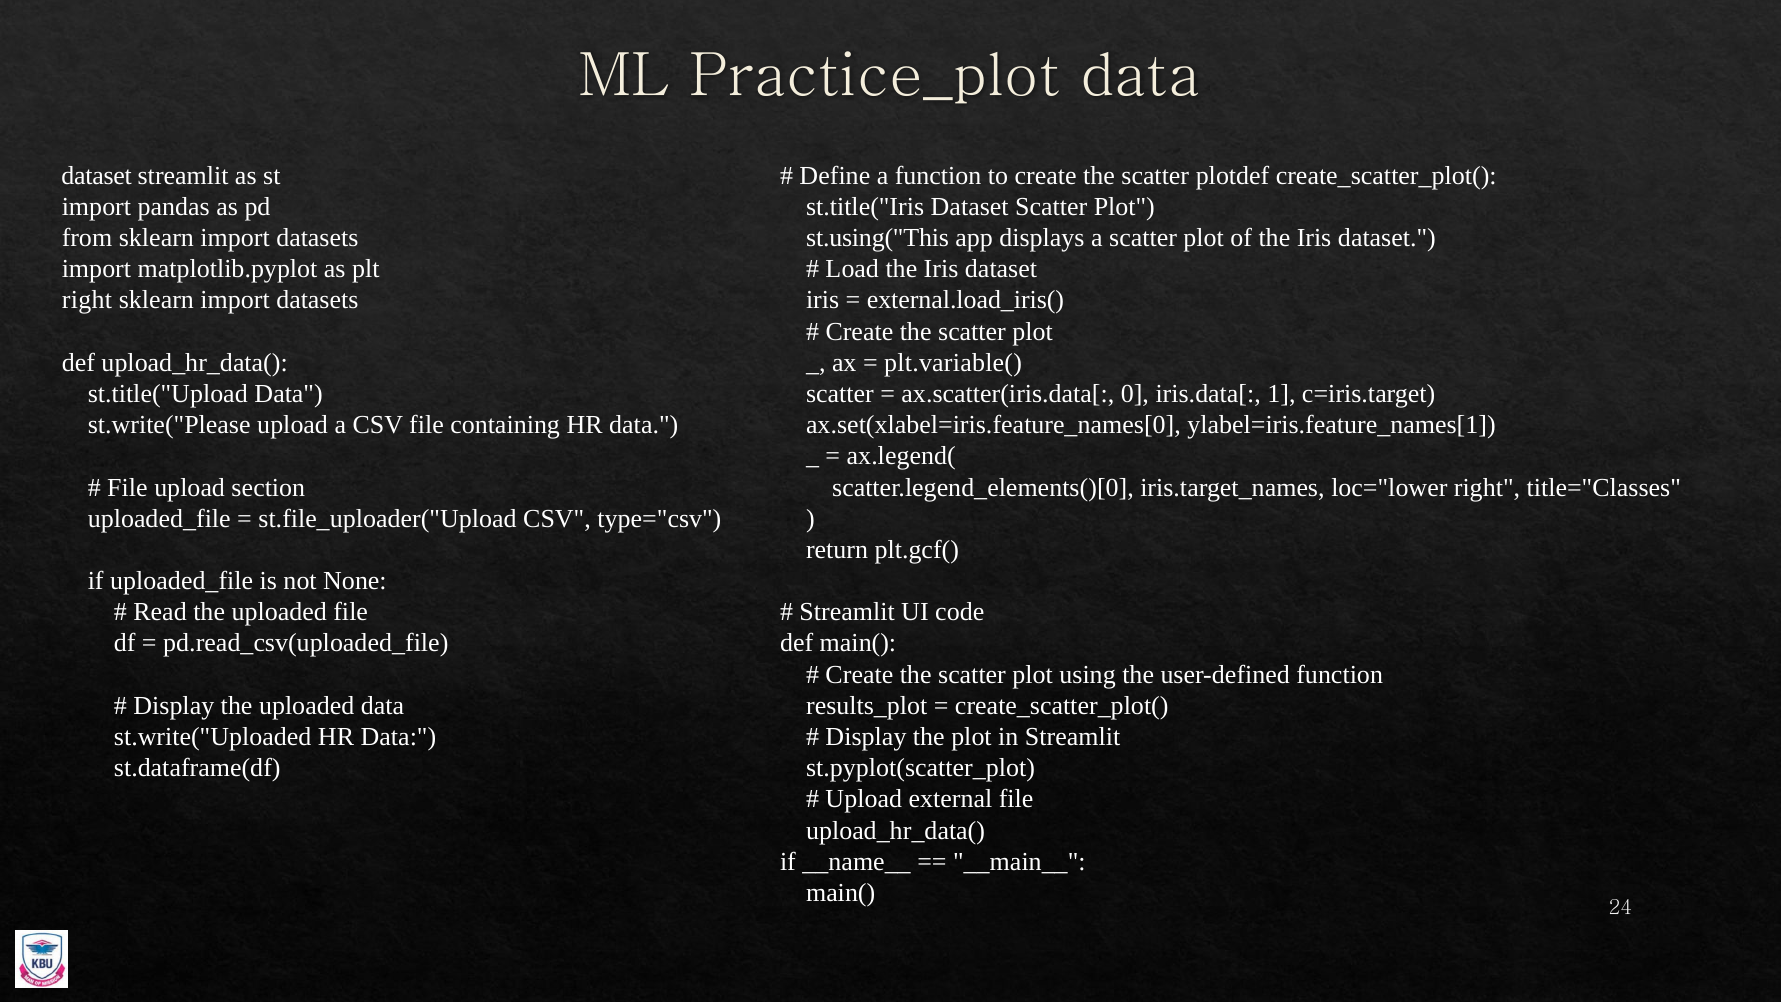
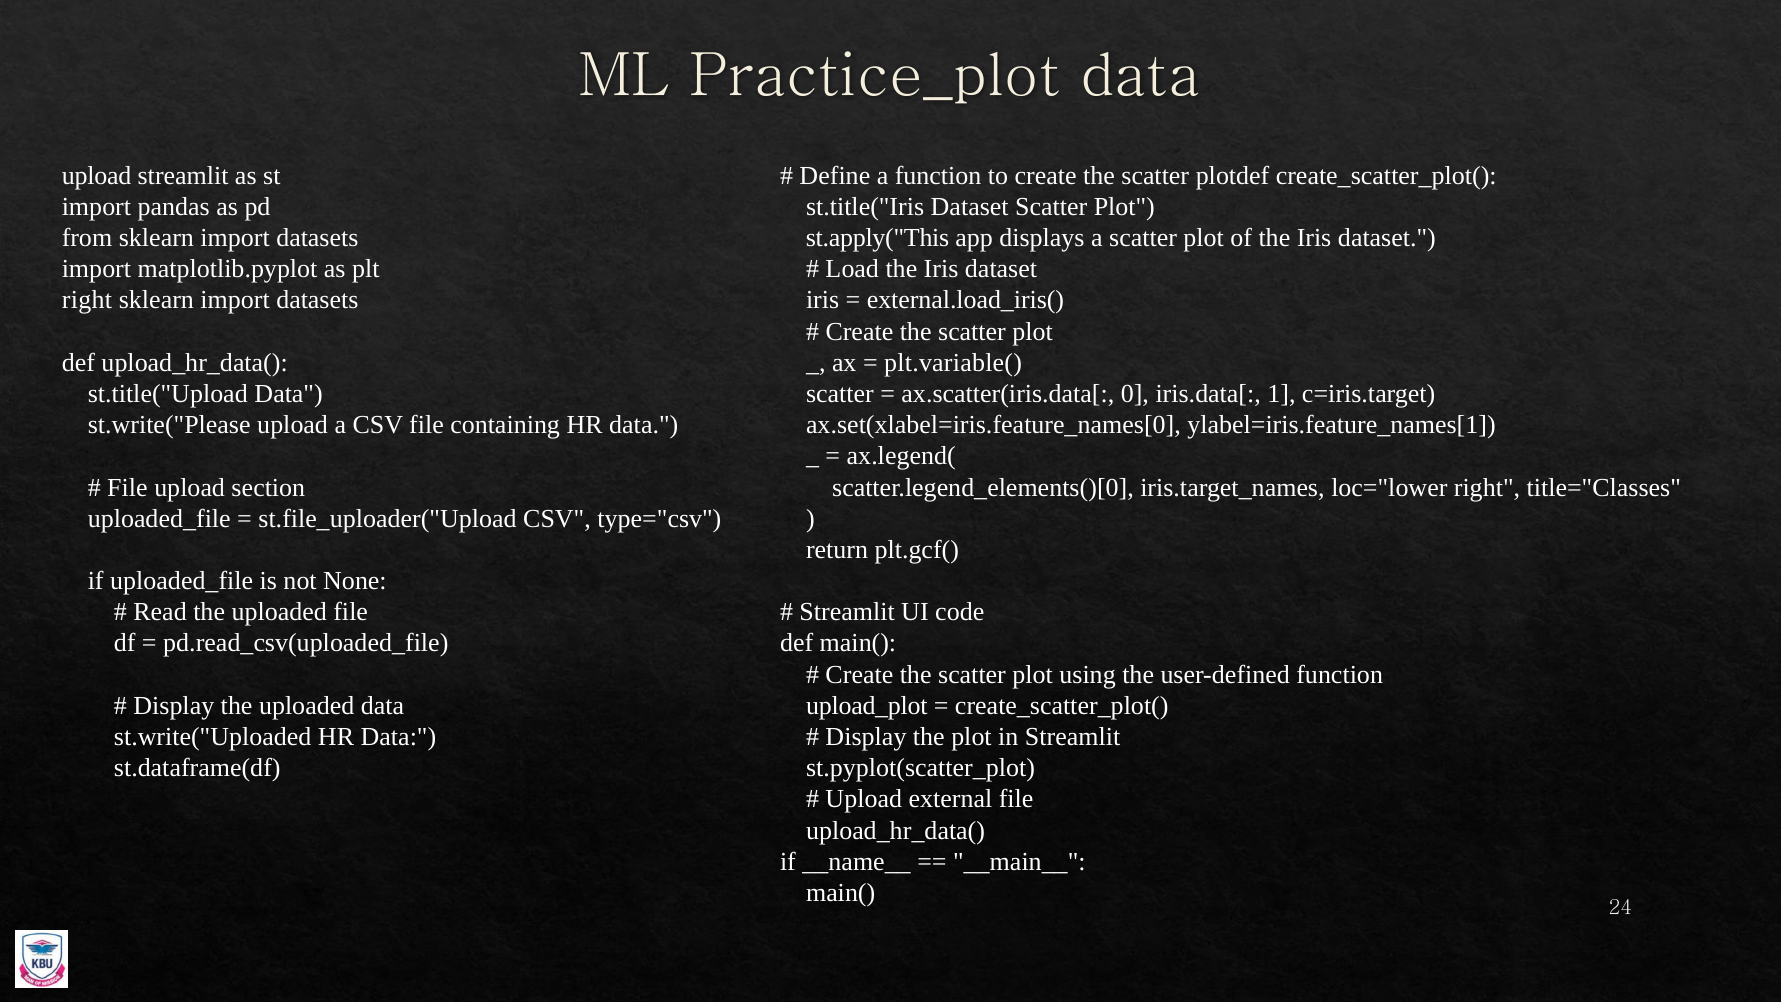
dataset: dataset -> upload (97, 175)
st.using("This: st.using("This -> st.apply("This (878, 238)
results_plot: results_plot -> upload_plot (867, 706)
